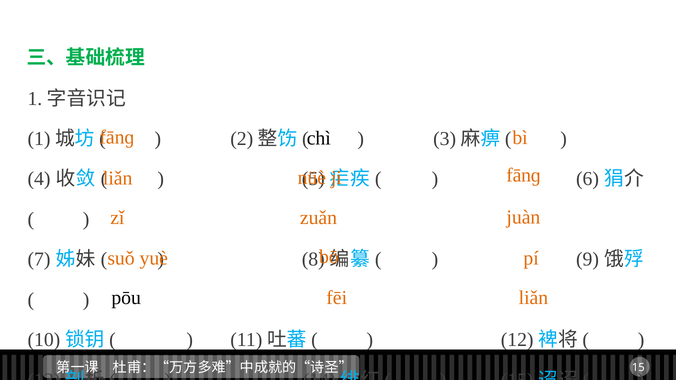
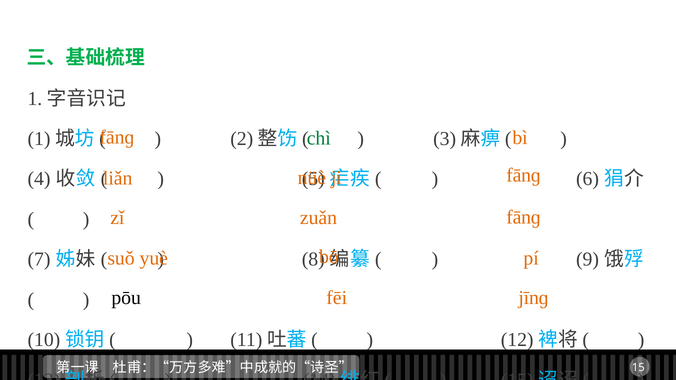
chì colour: black -> green (319, 139)
zuǎn juàn: juàn -> fānɡ (524, 217)
fēi liǎn: liǎn -> jīnɡ (534, 298)
